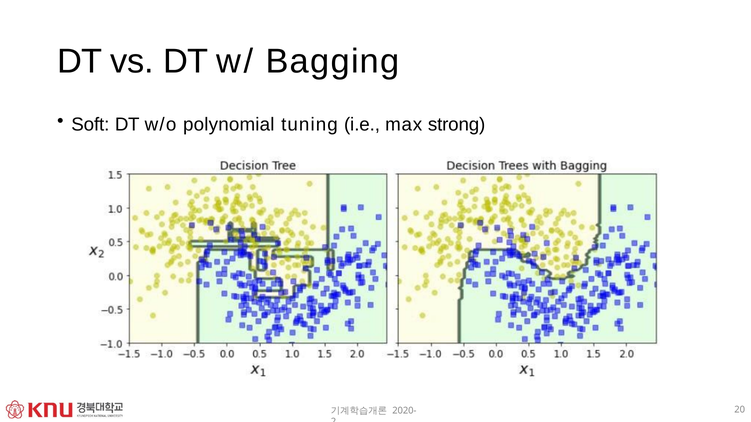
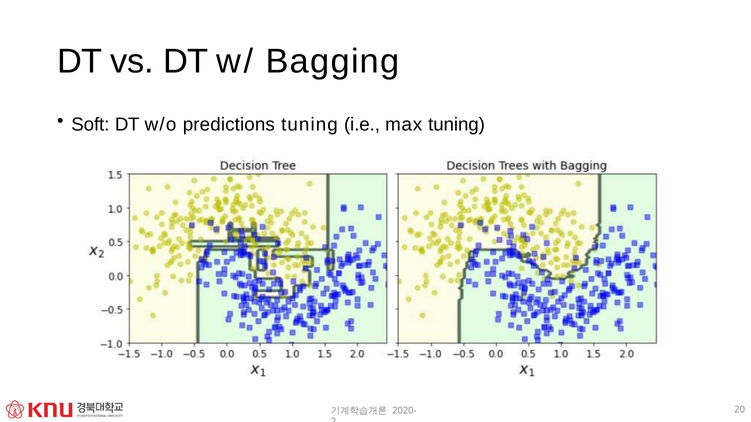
polynomial: polynomial -> predictions (229, 124)
max strong: strong -> tuning (457, 124)
